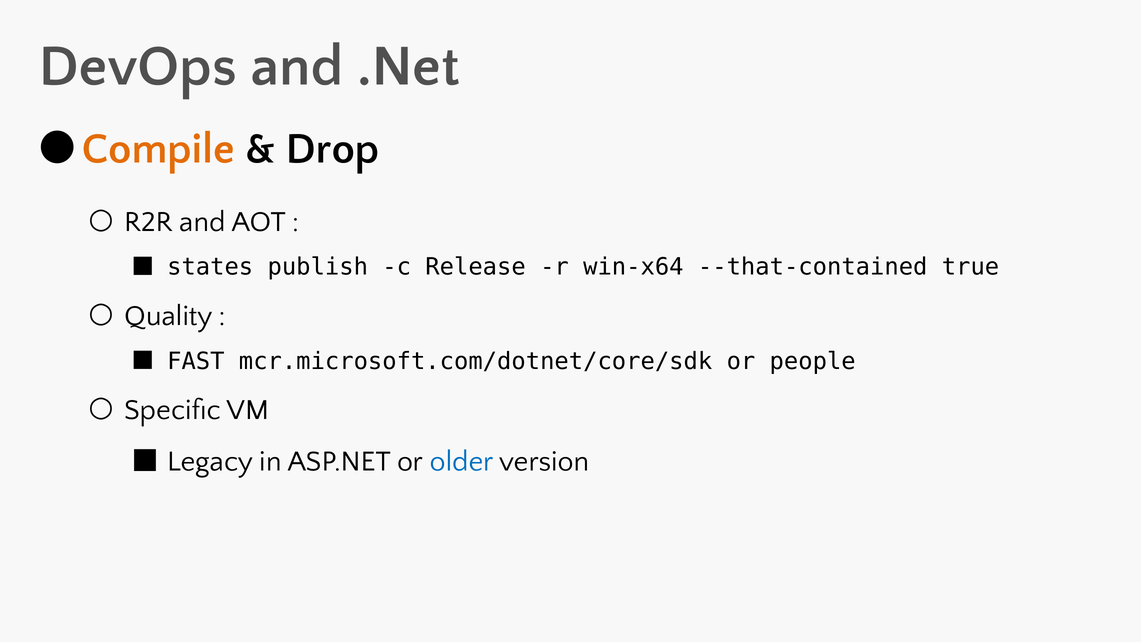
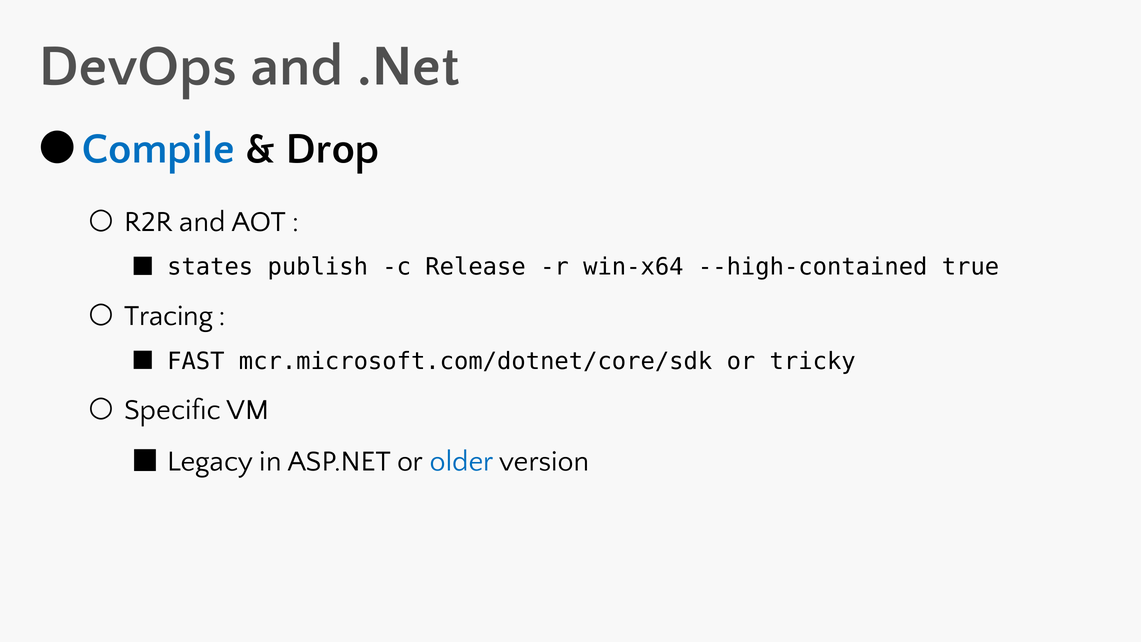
Compile colour: orange -> blue (158, 148)
--that-contained: --that-contained -> --high-contained (813, 267)
Quality: Quality -> Tracing (169, 316)
people: people -> tricky (813, 361)
